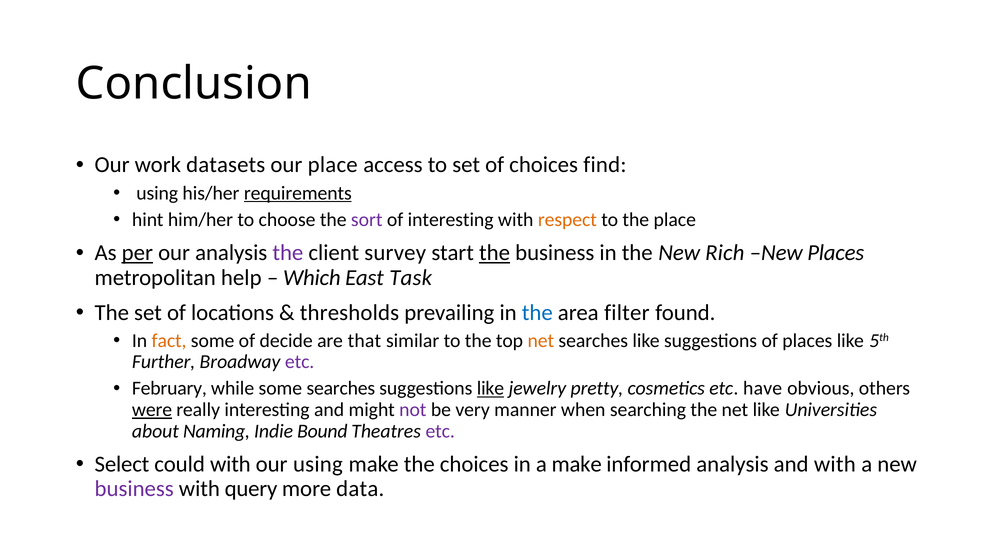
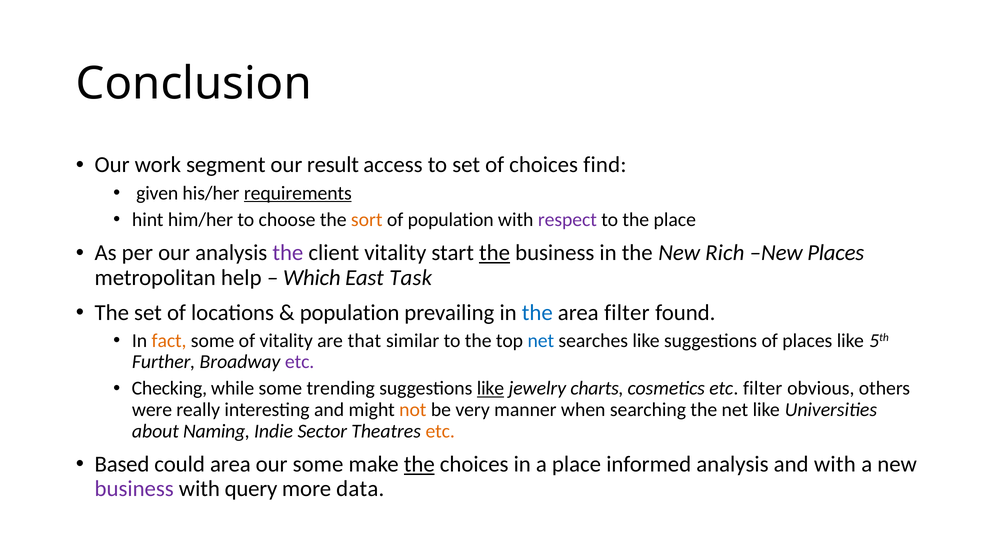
datasets: datasets -> segment (226, 165)
our place: place -> result (333, 165)
using: using -> given (157, 193)
sort colour: purple -> orange (367, 220)
of interesting: interesting -> population (451, 220)
respect colour: orange -> purple (567, 220)
per underline: present -> none (137, 253)
client survey: survey -> vitality (395, 253)
thresholds: thresholds -> population (350, 313)
of decide: decide -> vitality (286, 341)
net colour: orange -> blue (541, 341)
February: February -> Checking (169, 389)
some searches: searches -> trending (341, 389)
pretty: pretty -> charts (597, 389)
etc have: have -> filter (763, 389)
were underline: present -> none (152, 410)
not colour: purple -> orange (413, 410)
Bound: Bound -> Sector (322, 431)
etc colour: purple -> orange (440, 431)
Select: Select -> Based (122, 465)
could with: with -> area (230, 465)
our using: using -> some (318, 465)
the underline: none -> present (419, 465)
a make: make -> place (577, 465)
